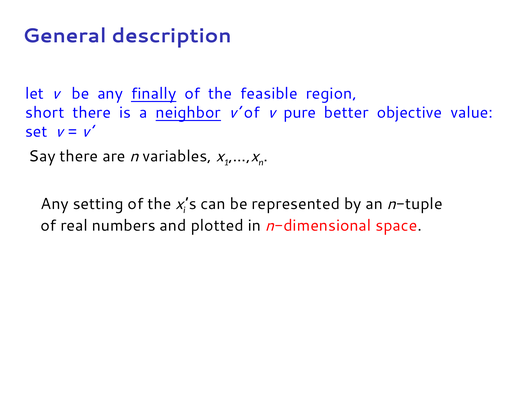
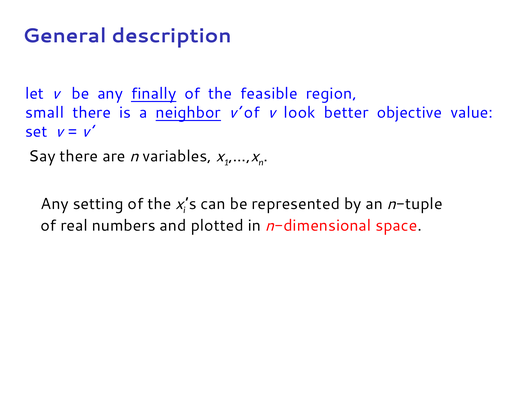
short: short -> small (45, 113)
pure: pure -> look (300, 113)
